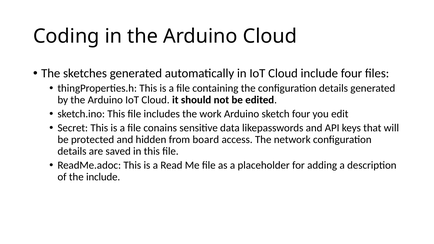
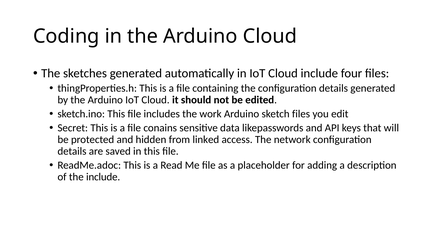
sketch four: four -> files (301, 114)
board: board -> linked (206, 140)
